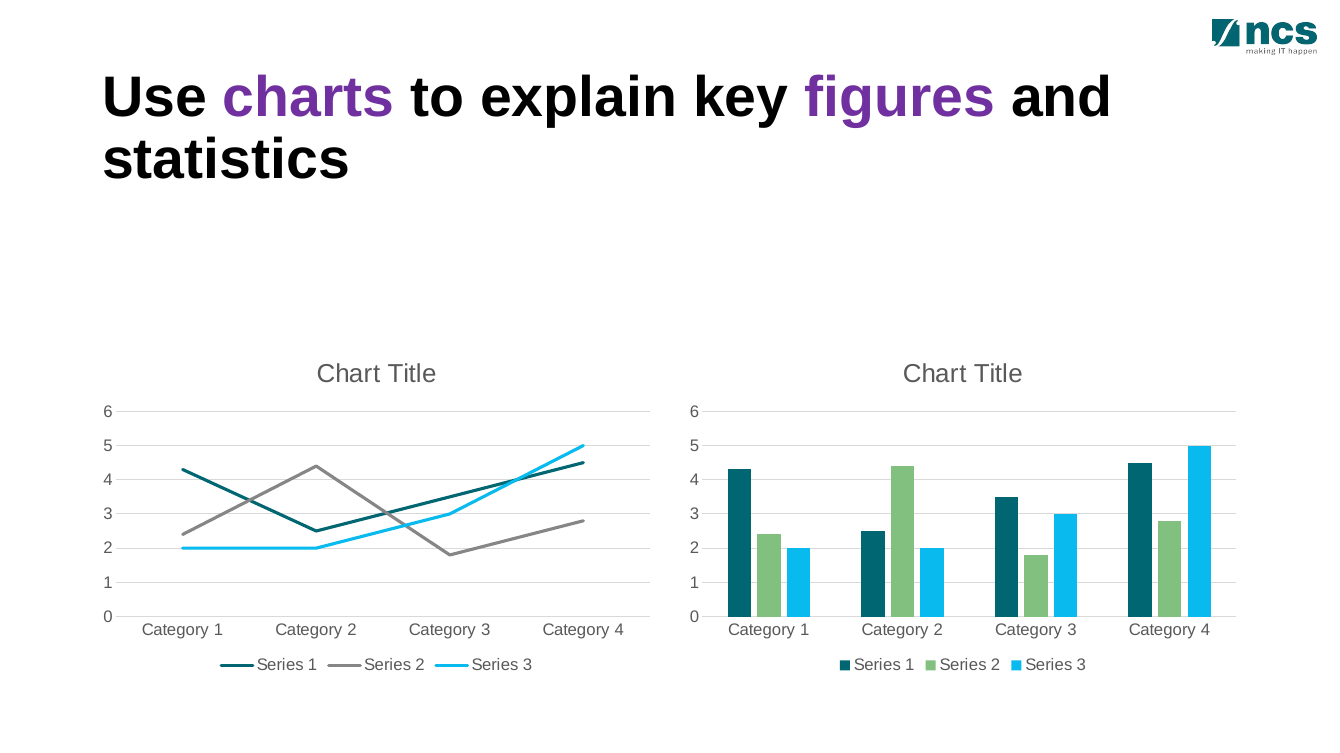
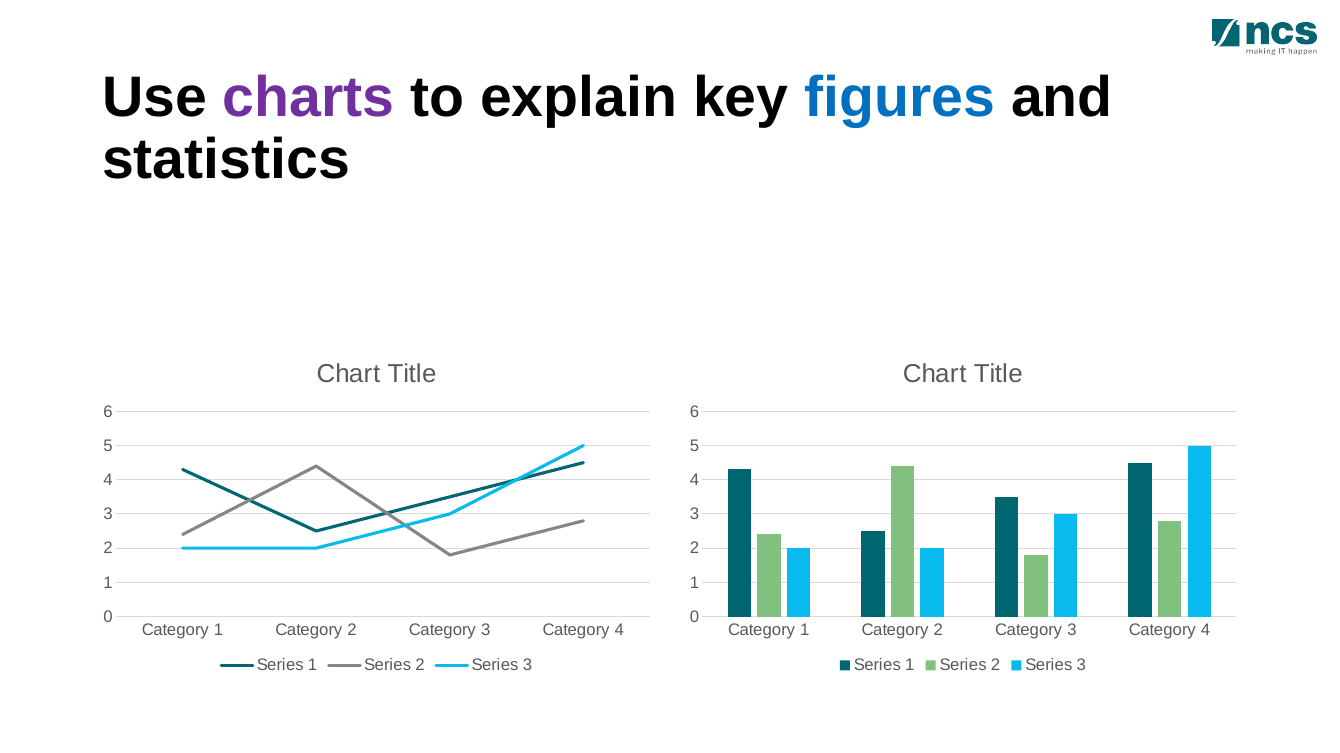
figures colour: purple -> blue (900, 98)
